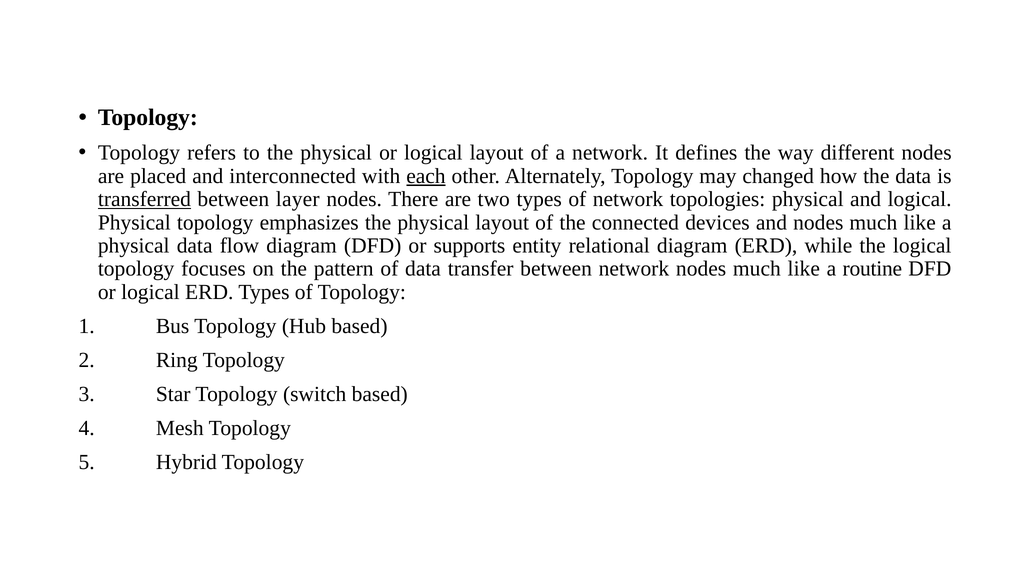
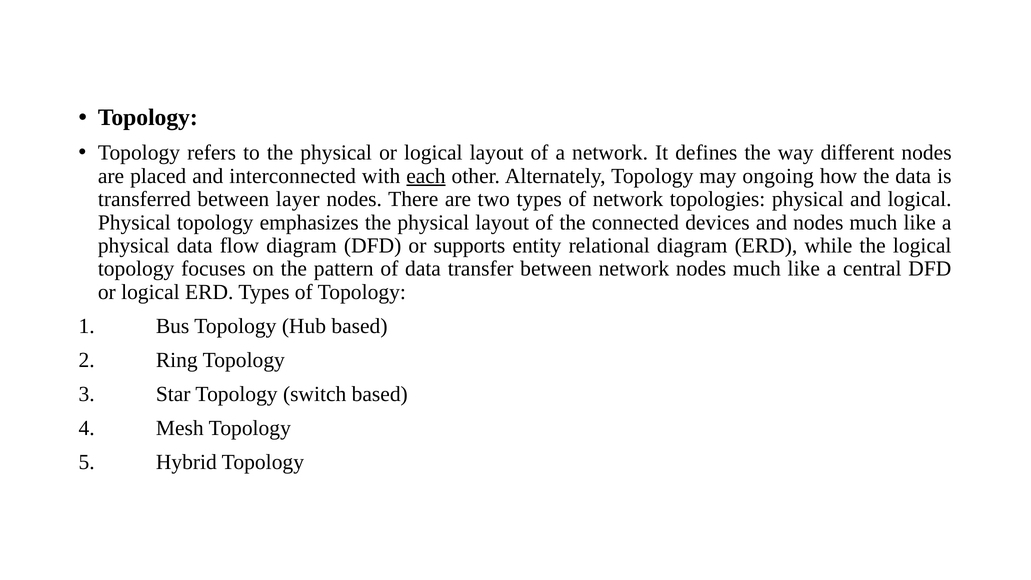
changed: changed -> ongoing (778, 176)
transferred underline: present -> none (144, 199)
routine: routine -> central (872, 269)
